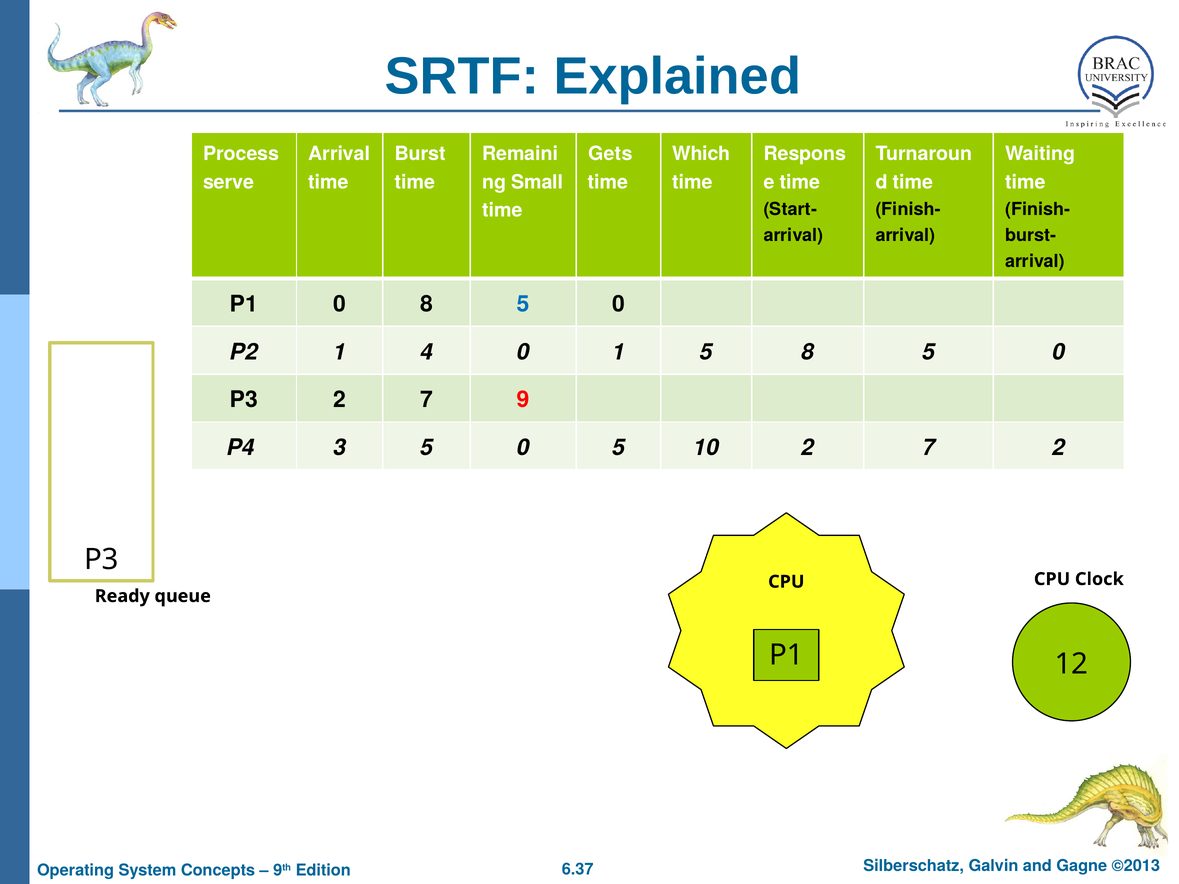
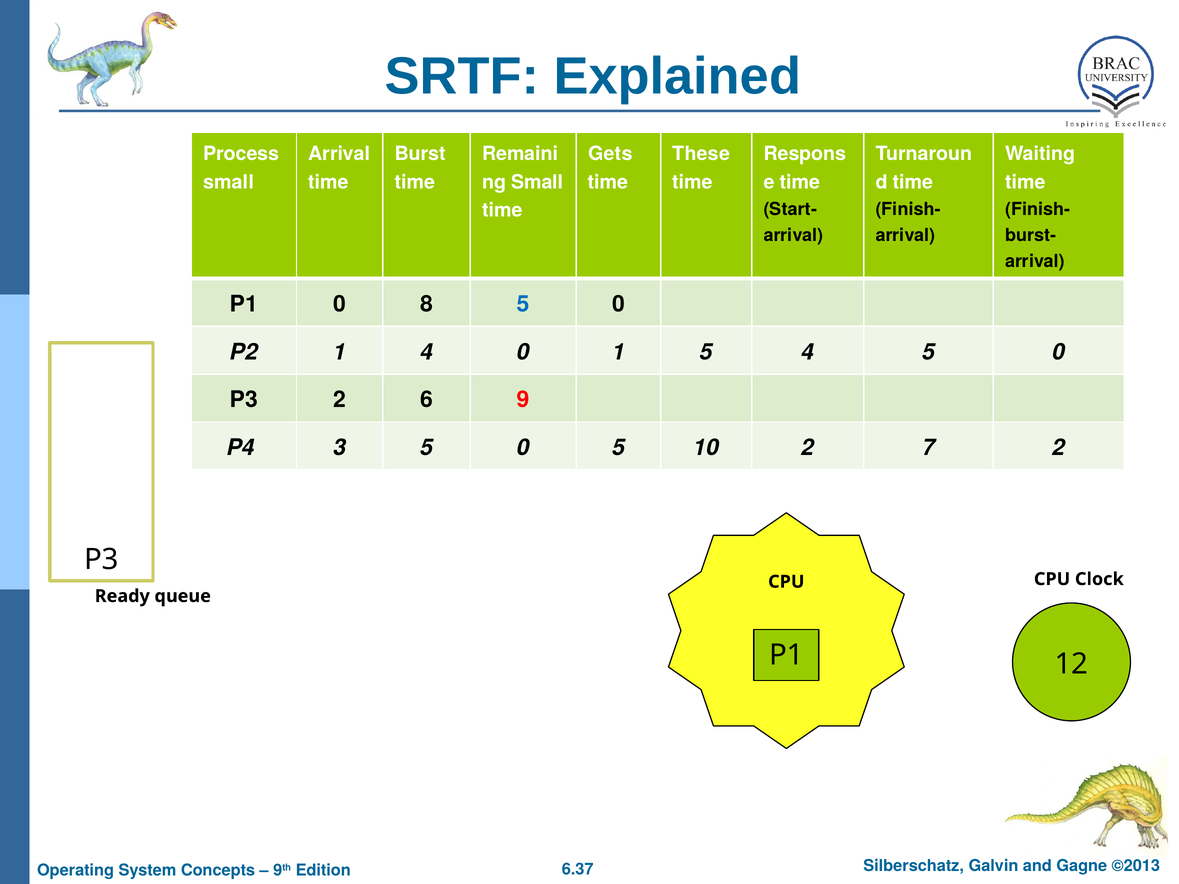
Which: Which -> These (701, 154)
serve: serve -> small (229, 182)
5 8: 8 -> 4 (808, 352)
P3 2 7: 7 -> 6 (427, 400)
